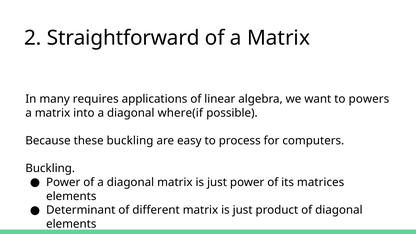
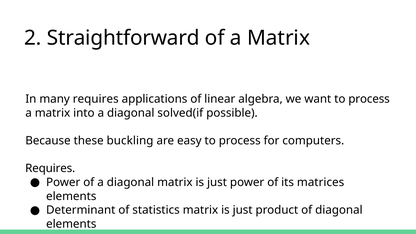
want to powers: powers -> process (369, 99)
where(if: where(if -> solved(if (180, 113)
Buckling: Buckling -> Requires (50, 168)
different: different -> statistics (156, 210)
